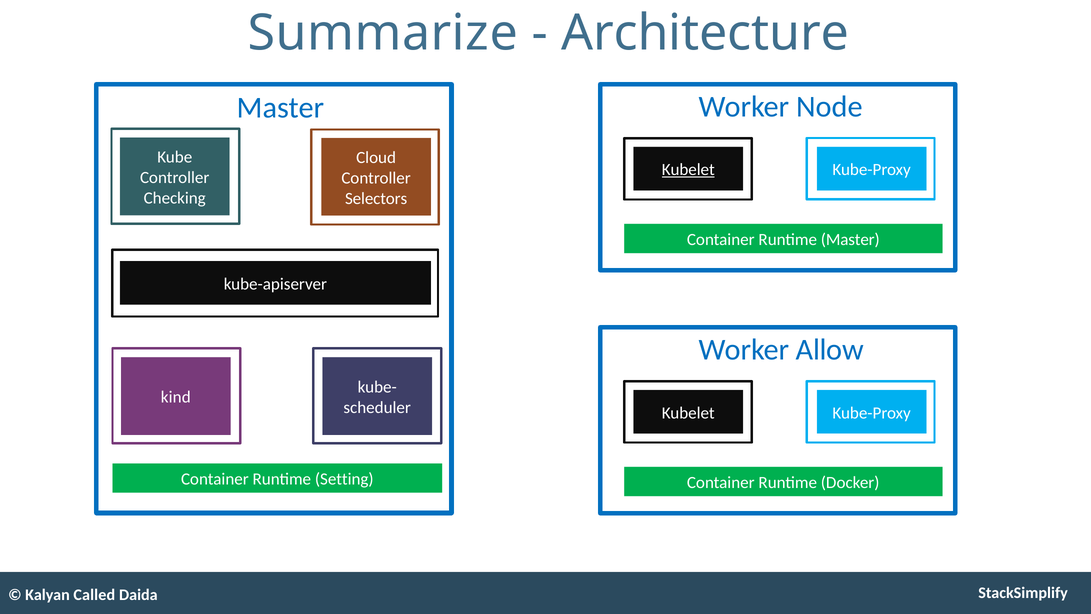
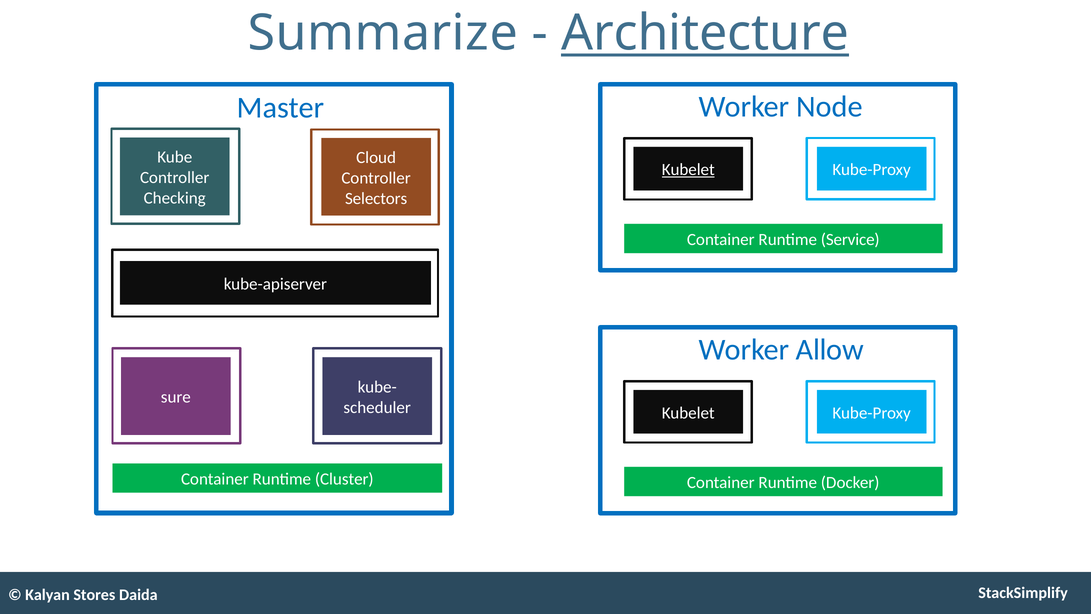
Architecture underline: none -> present (705, 33)
Runtime Master: Master -> Service (850, 240)
kind: kind -> sure (176, 397)
Setting: Setting -> Cluster (344, 479)
Called: Called -> Stores (94, 595)
